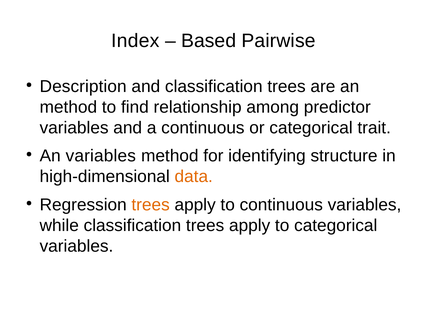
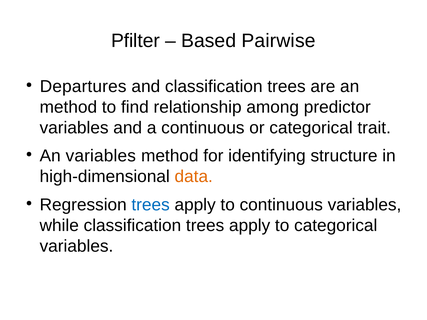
Index: Index -> Pfilter (135, 41)
Description: Description -> Departures (83, 86)
trees colour: orange -> blue (151, 205)
